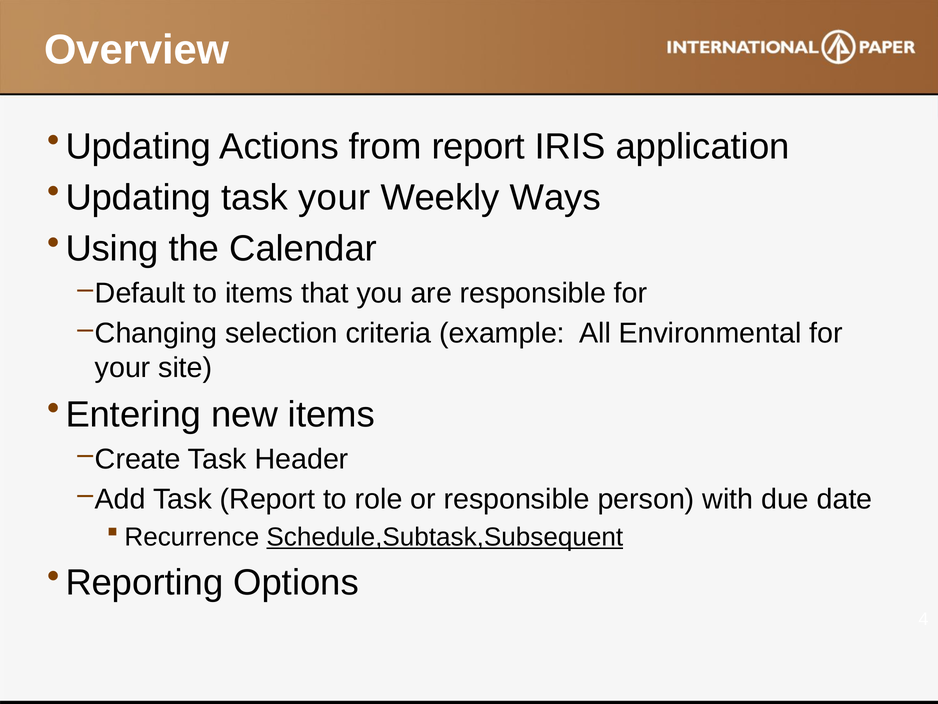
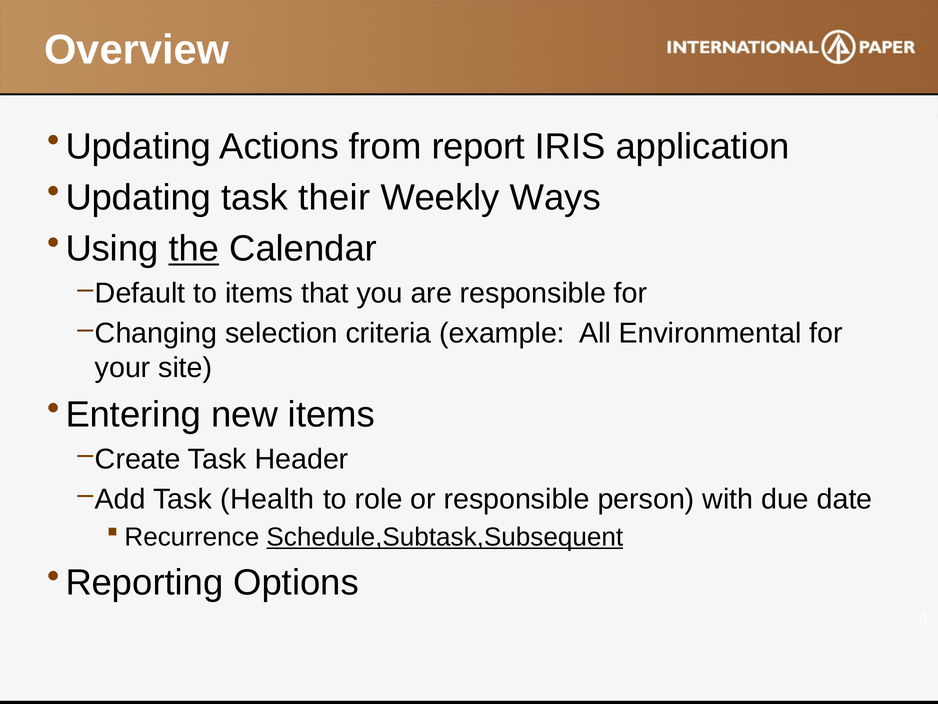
task your: your -> their (334, 198)
the underline: none -> present (194, 249)
Task Report: Report -> Health (267, 499)
